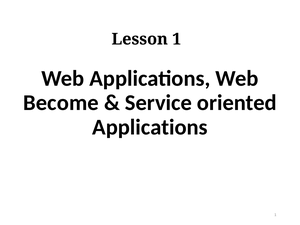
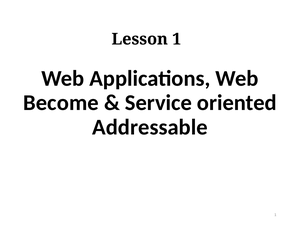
Applications: Applications -> Addressable (150, 127)
